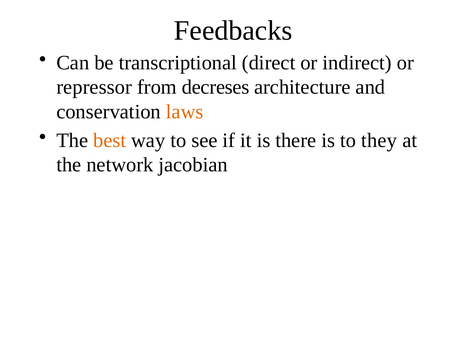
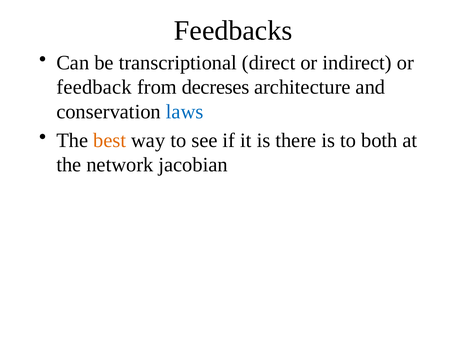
repressor: repressor -> feedback (94, 87)
laws colour: orange -> blue (185, 112)
they: they -> both (379, 140)
